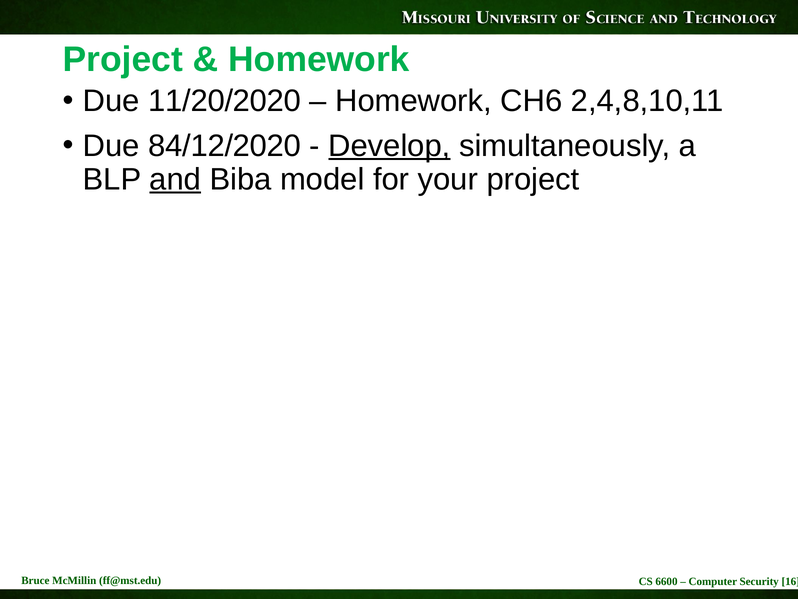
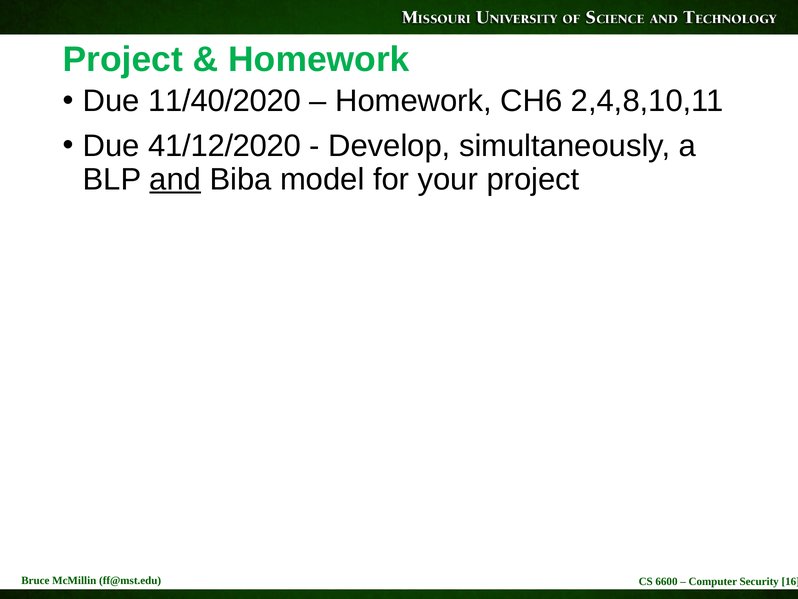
11/20/2020: 11/20/2020 -> 11/40/2020 (225, 101)
84/12/2020: 84/12/2020 -> 41/12/2020 (225, 146)
Develop underline: present -> none (389, 146)
